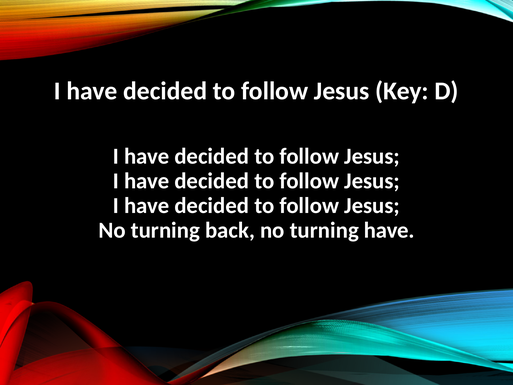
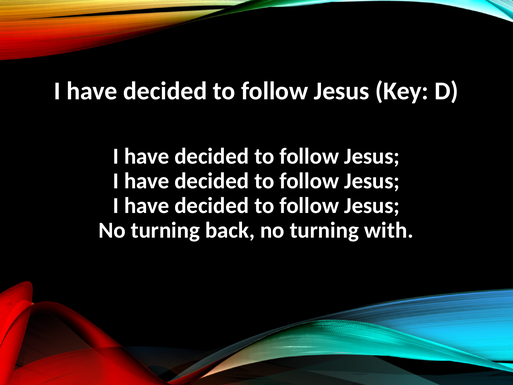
turning have: have -> with (389, 230)
